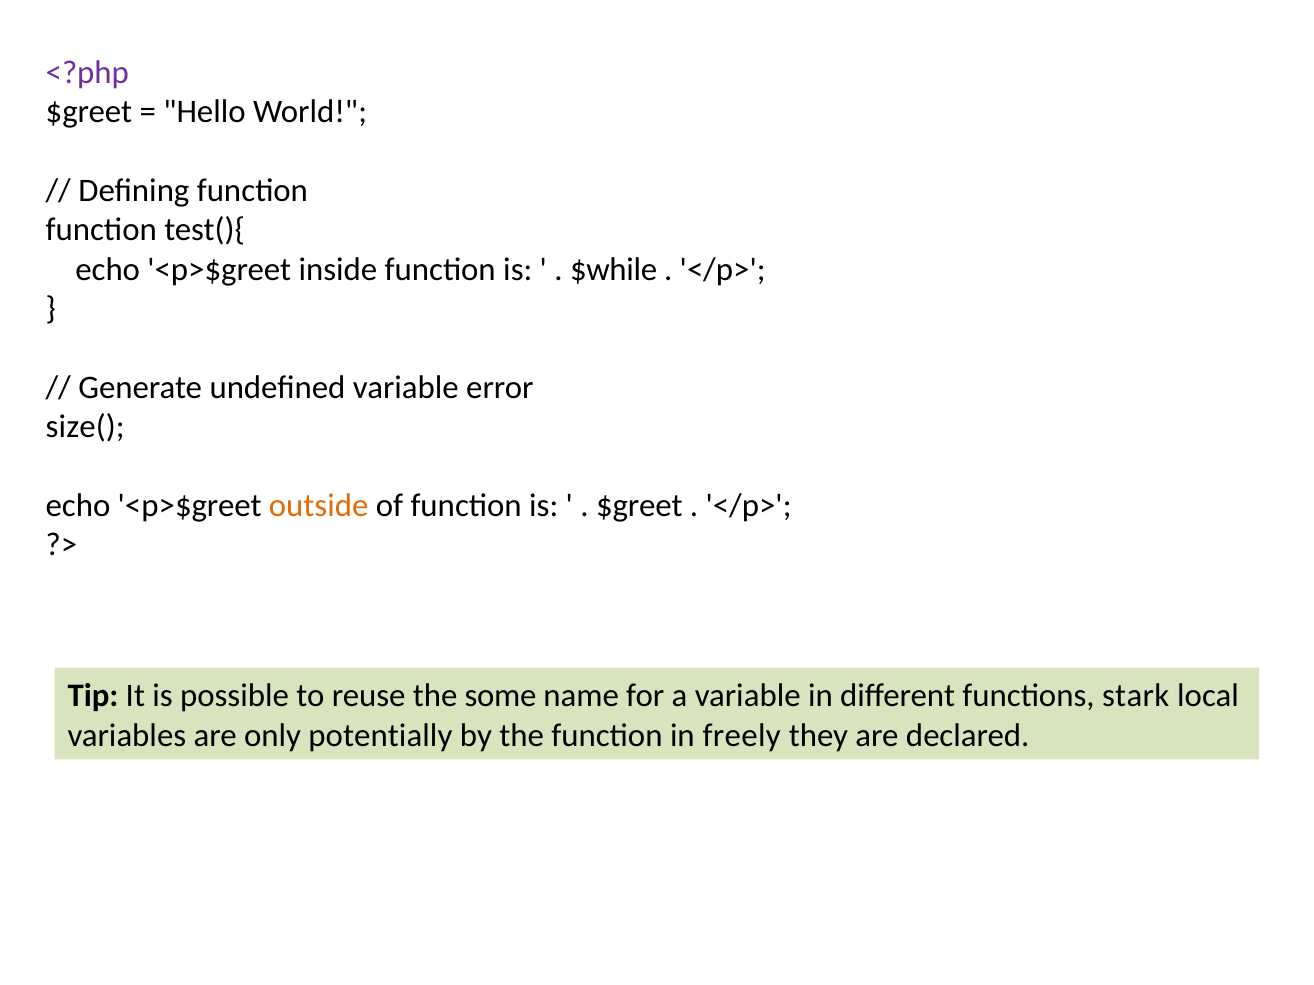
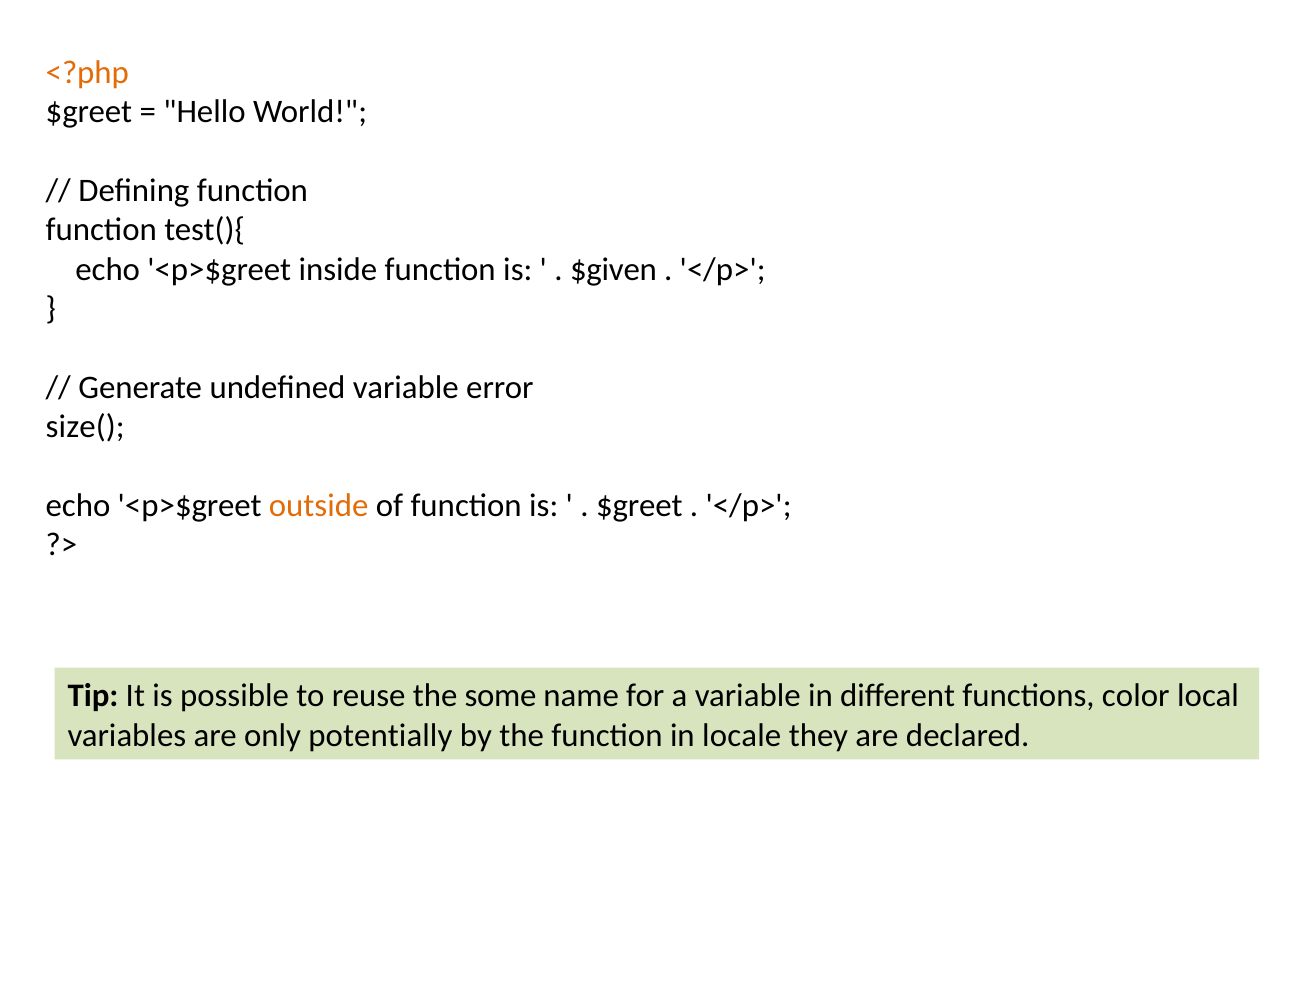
<?php colour: purple -> orange (87, 72)
$while: $while -> $given (614, 269)
stark: stark -> color (1136, 696)
freely: freely -> locale (742, 736)
